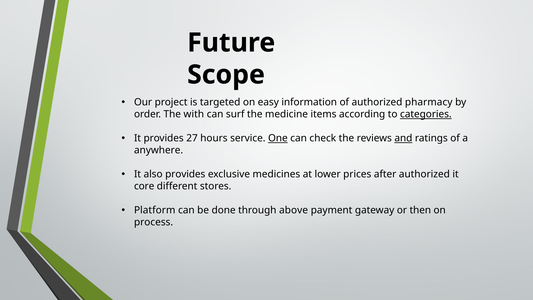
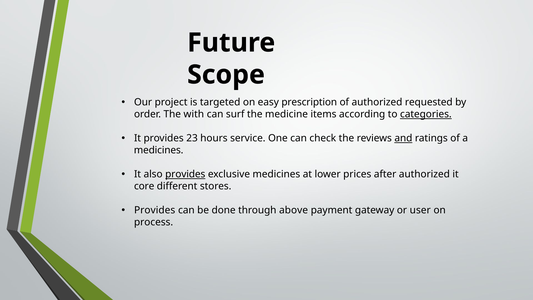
information: information -> prescription (309, 102)
pharmacy: pharmacy -> requested (429, 102)
27: 27 -> 23 (192, 138)
One underline: present -> none (278, 138)
anywhere: anywhere -> medicines (159, 150)
provides underline: none -> present (185, 174)
Platform: Platform -> Provides (155, 210)
then: then -> user (420, 210)
